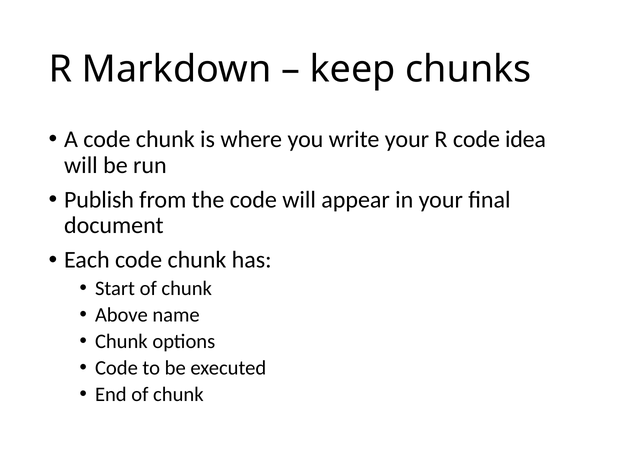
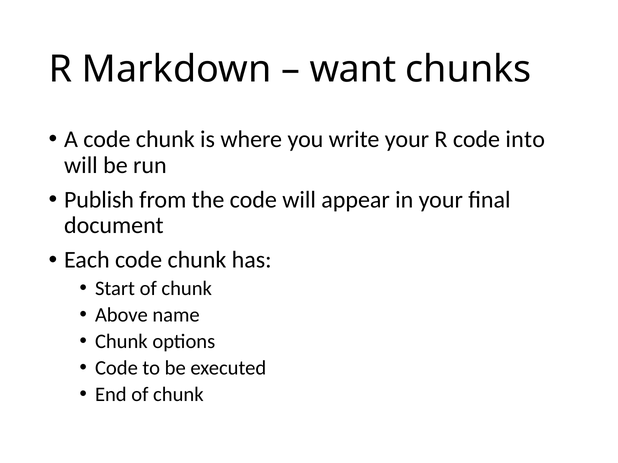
keep: keep -> want (353, 69)
idea: idea -> into (525, 139)
